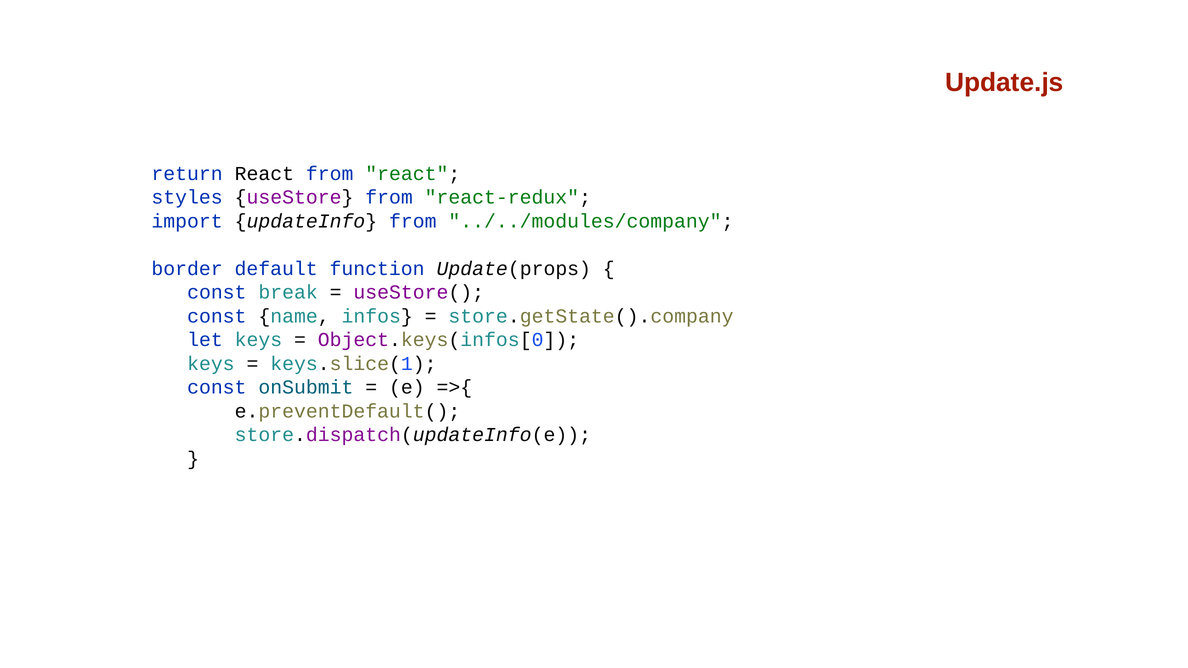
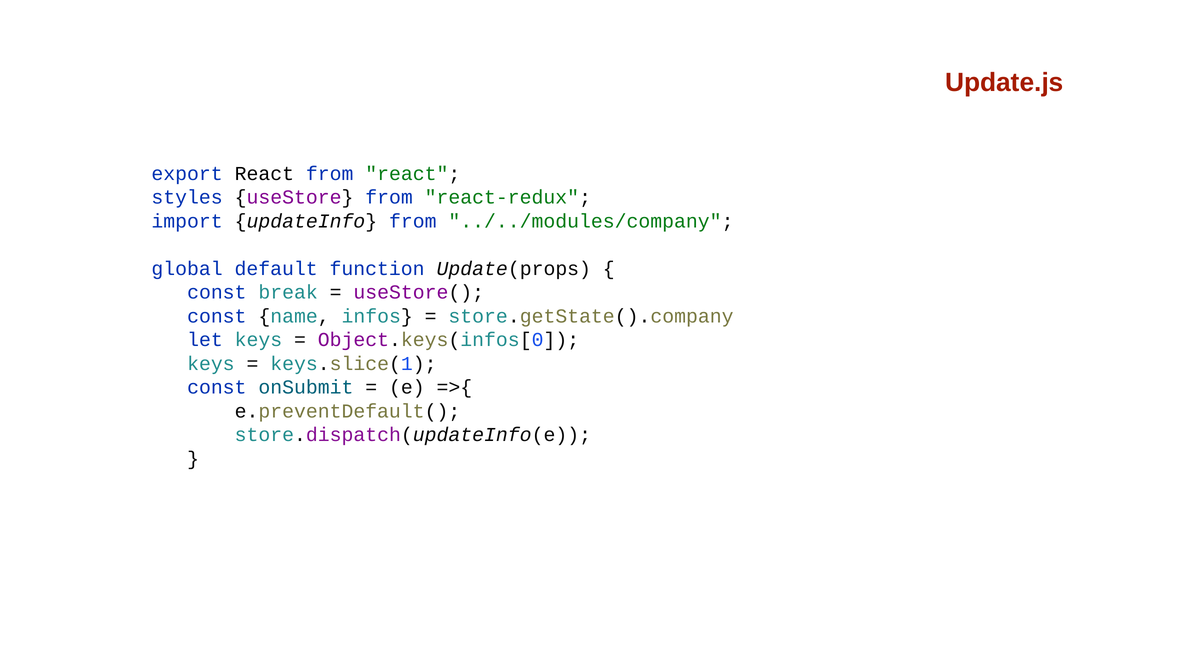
return: return -> export (187, 174)
border: border -> global (187, 269)
